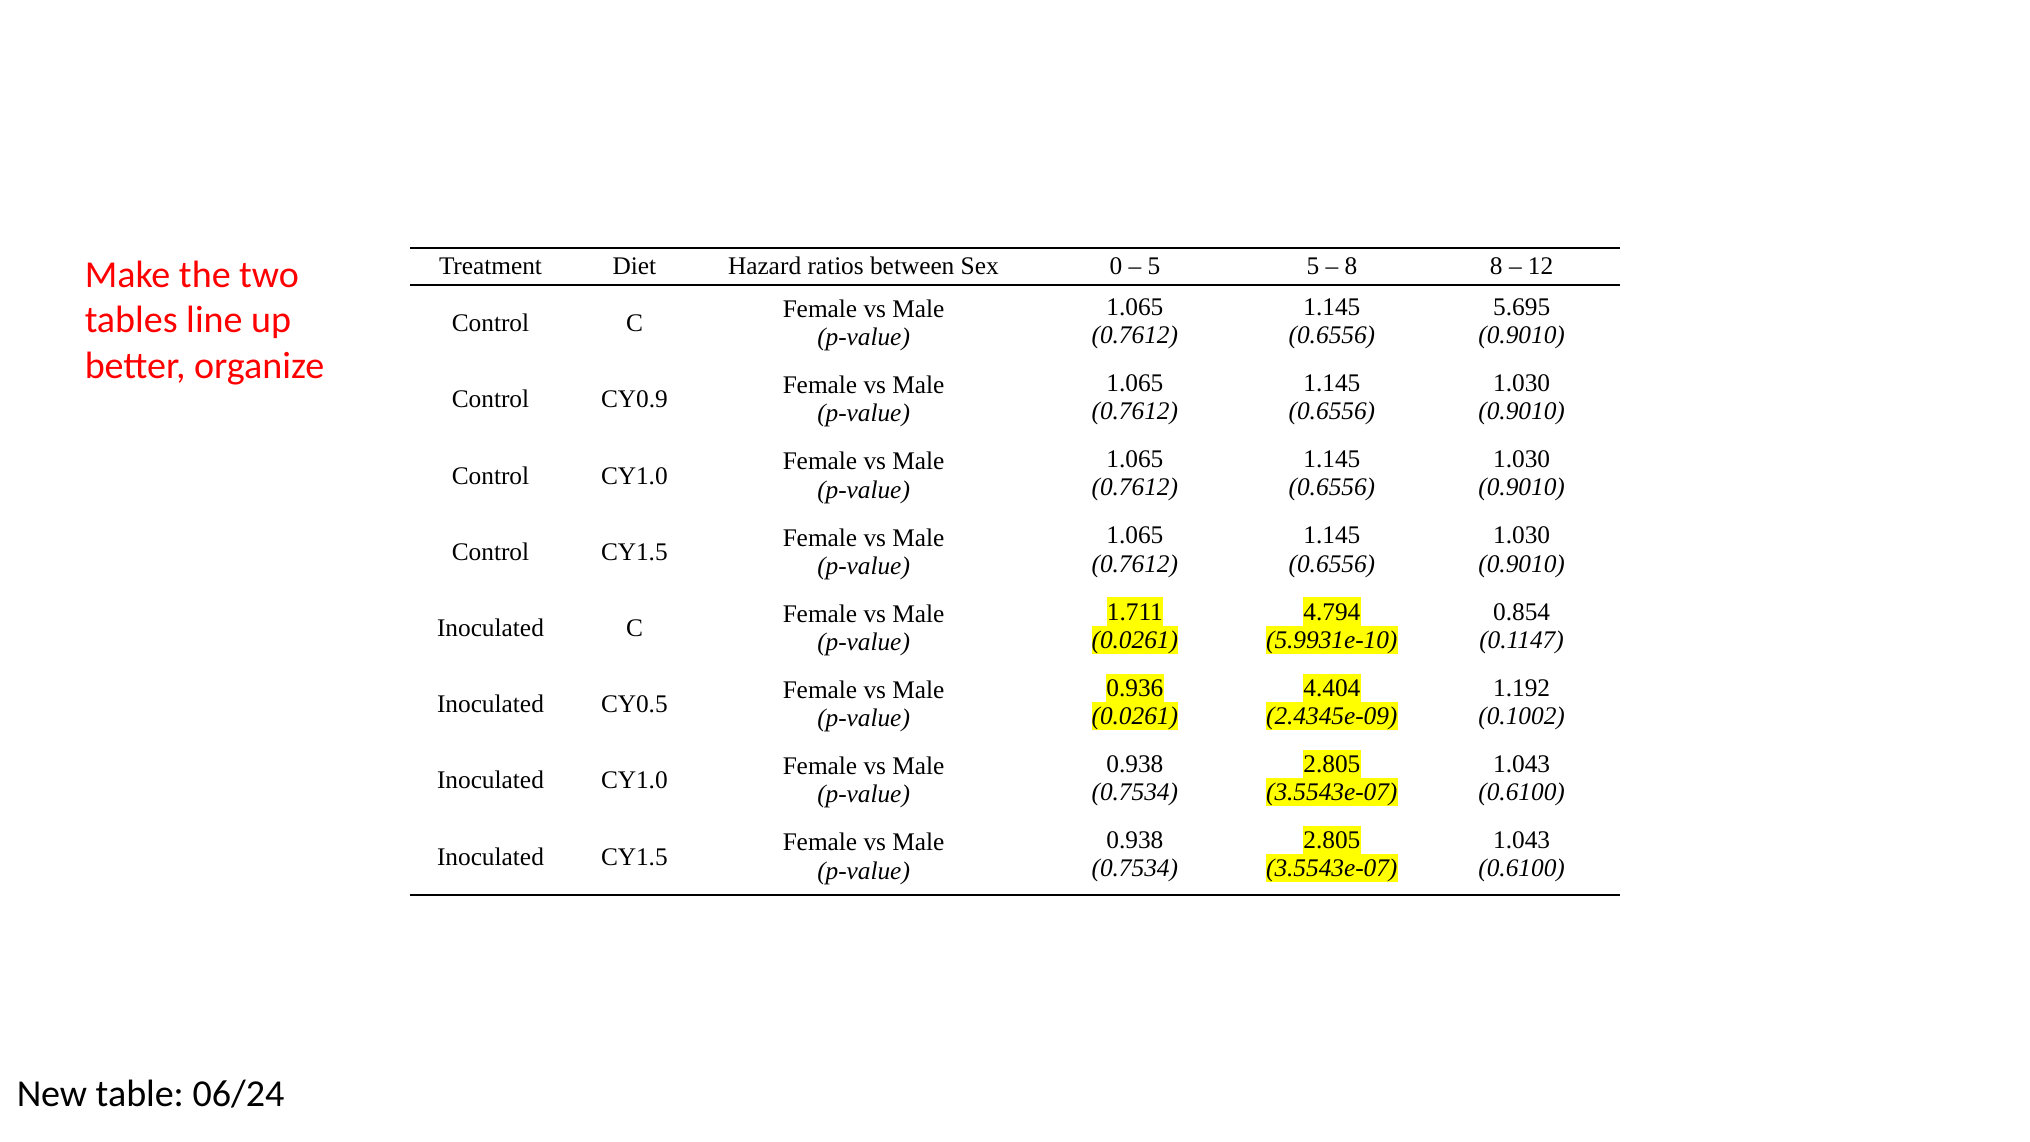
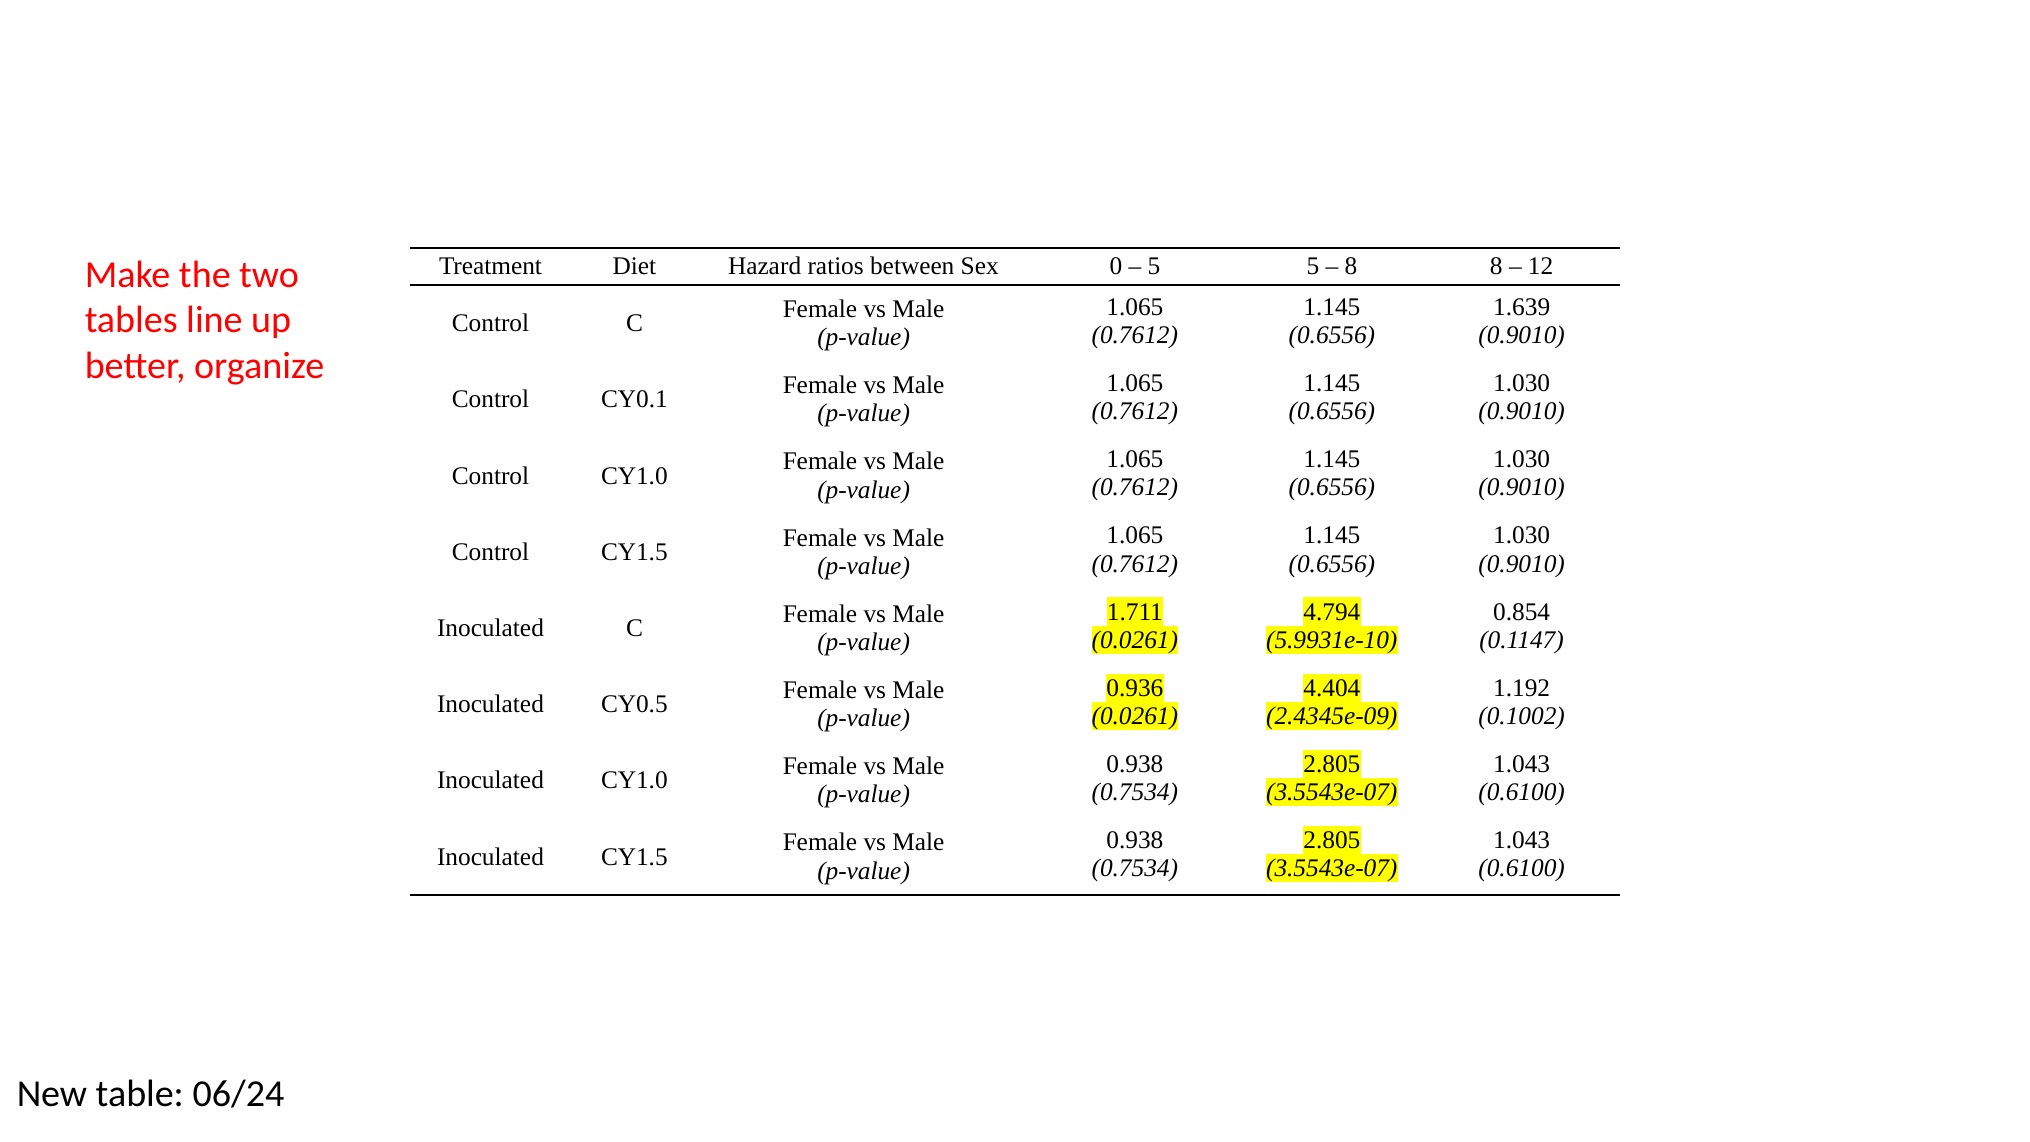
5.695: 5.695 -> 1.639 (1522, 307)
CY0.9: CY0.9 -> CY0.1 (634, 399)
